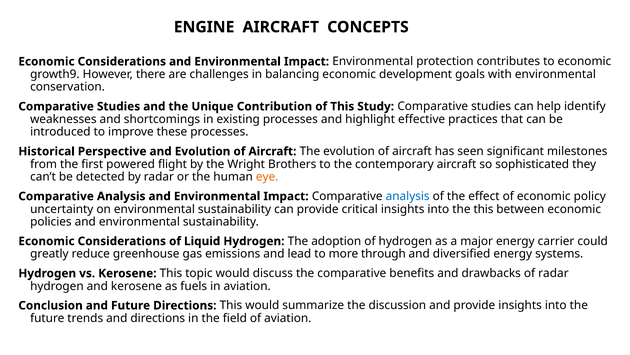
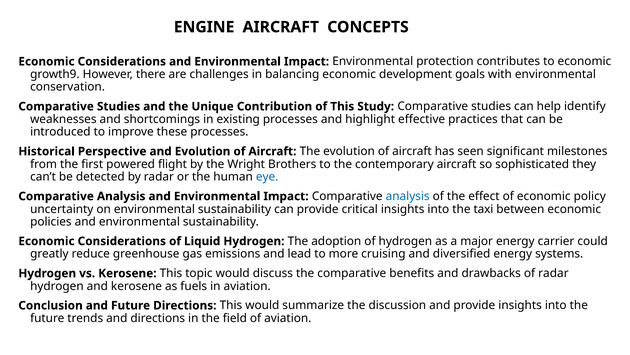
eye colour: orange -> blue (267, 177)
the this: this -> taxi (483, 209)
through: through -> cruising (383, 254)
